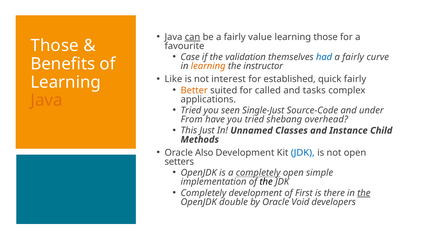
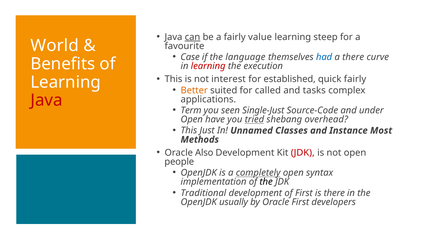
learning those: those -> steep (326, 37)
Those: Those -> World (55, 46)
validation: validation -> language (245, 57)
fairly: fairly -> there (353, 57)
learning colour: orange -> red (208, 66)
instructor: instructor -> execution (263, 66)
Like: Like -> This (173, 79)
Java colour: orange -> red (47, 100)
Tried: Tried -> Term (191, 110)
From: From -> Open (192, 120)
tried underline: none -> present (254, 120)
Child: Child -> Most (381, 131)
JDK colour: blue -> red (303, 153)
setters: setters -> people (179, 162)
simple: simple -> syntax (320, 173)
Completely: Completely -> Traditional (203, 193)
the underline: present -> none (364, 193)
double: double -> usually (234, 202)
Oracle Void: Void -> First (300, 202)
